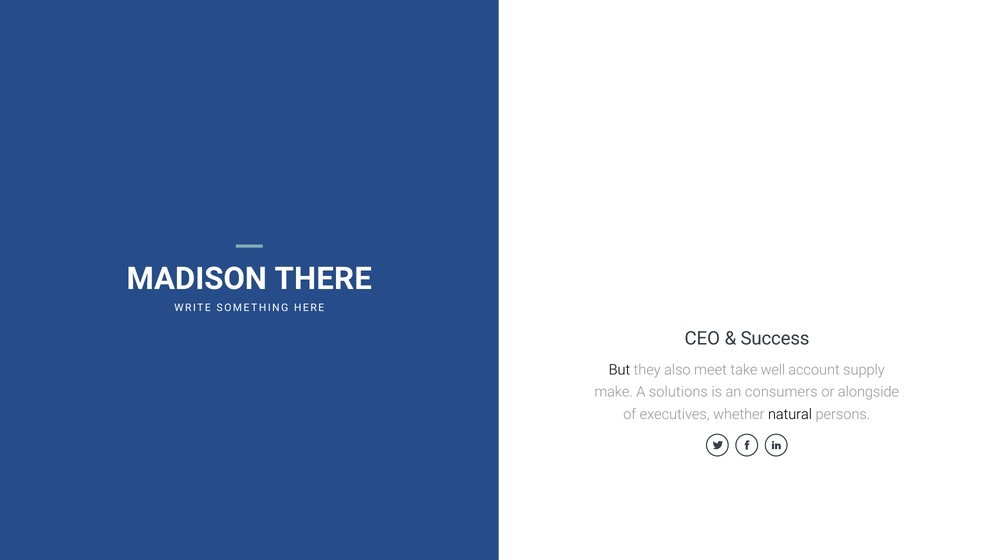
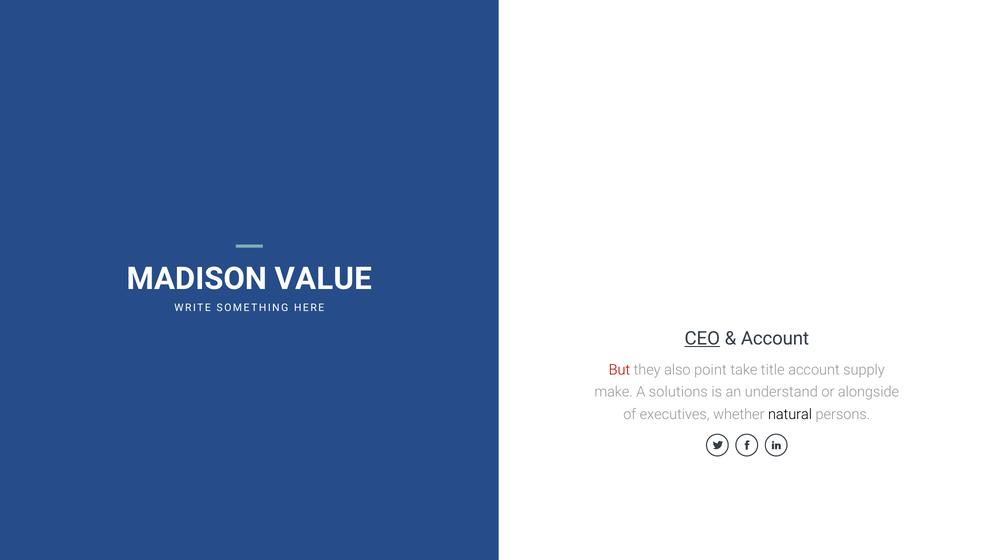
THERE: THERE -> VALUE (323, 279)
CEO underline: none -> present (702, 339)
Success: Success -> Account (775, 339)
But colour: black -> red (619, 370)
meet: meet -> point (710, 370)
well: well -> title (773, 370)
consumers: consumers -> understand (781, 392)
